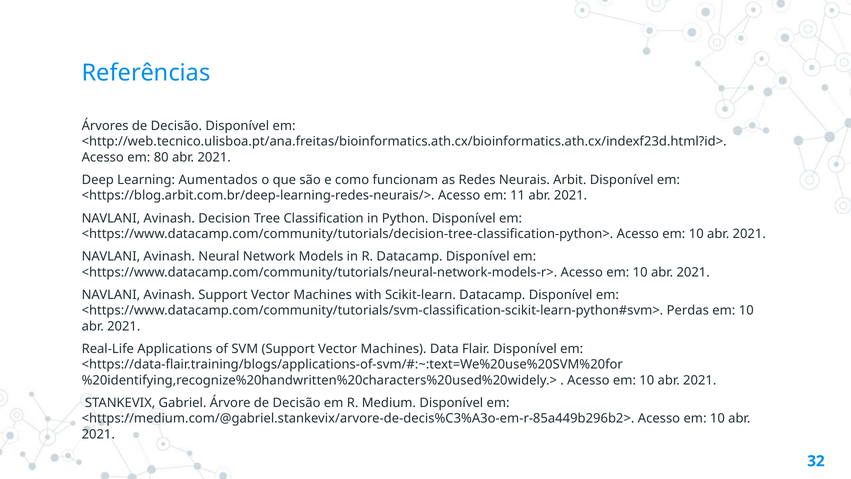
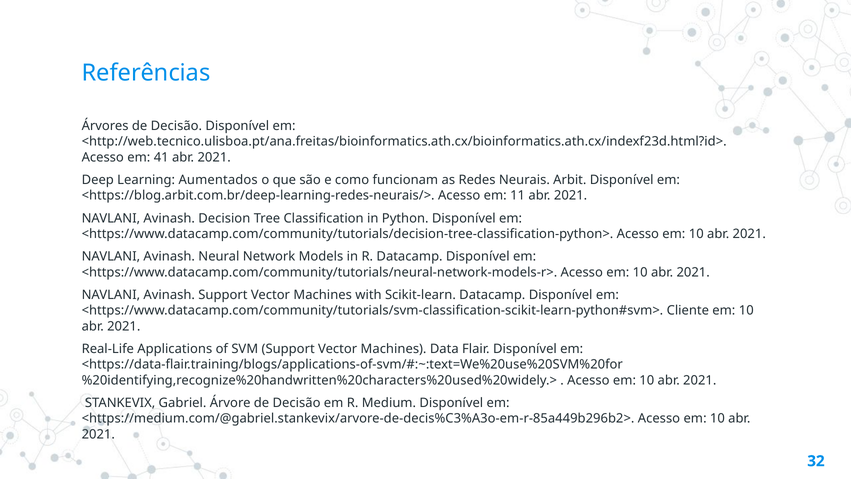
80: 80 -> 41 (161, 157)
Perdas: Perdas -> Cliente (688, 310)
